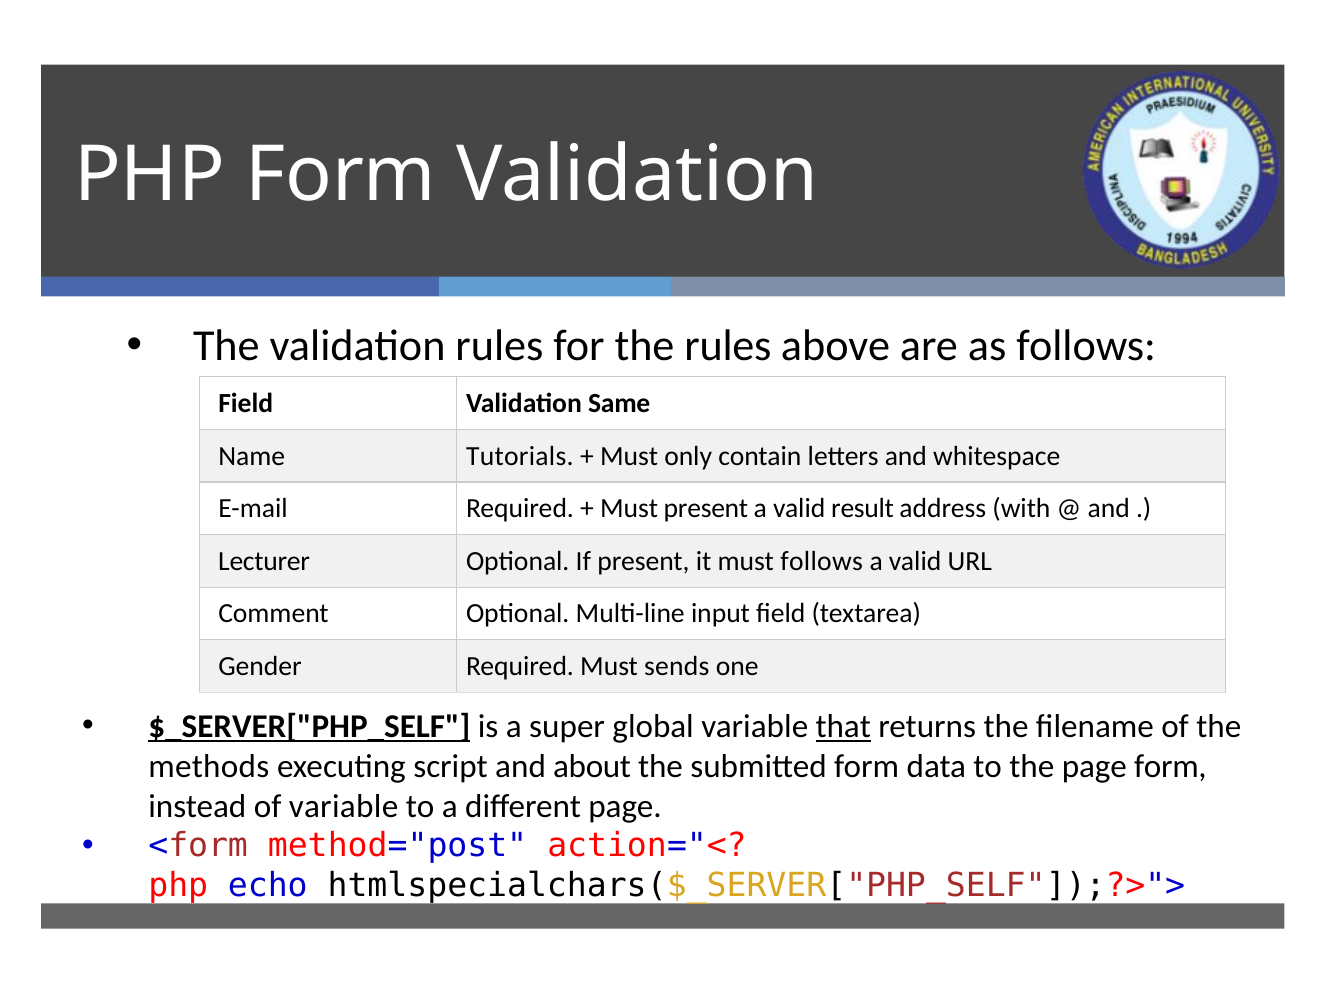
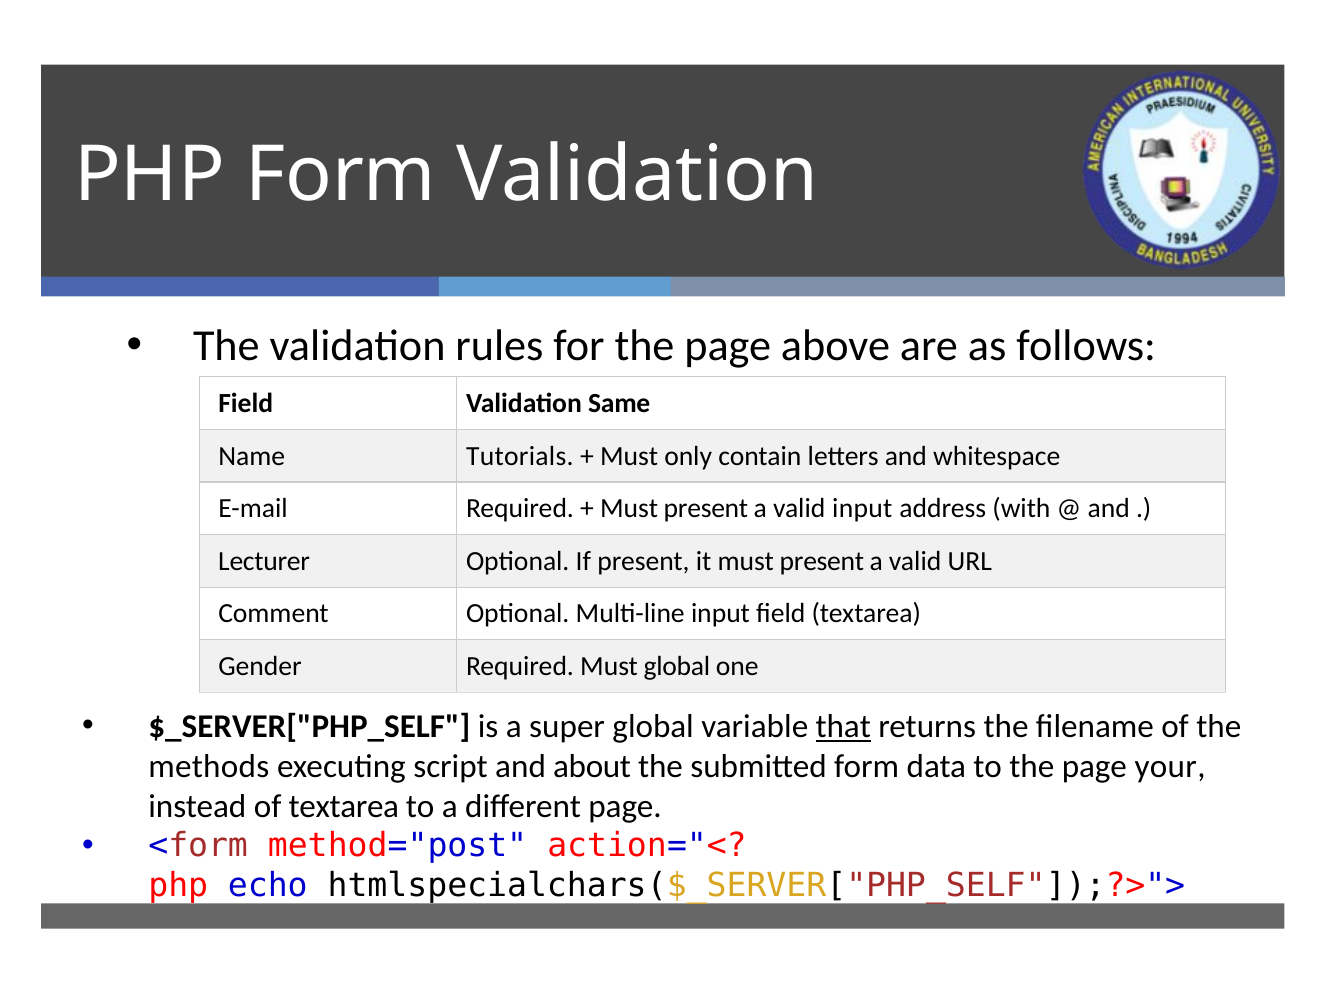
for the rules: rules -> page (728, 346)
valid result: result -> input (862, 508)
it must follows: follows -> present (822, 561)
Must sends: sends -> global (677, 666)
$_SERVER["PHP_SELF underline: present -> none (309, 726)
page form: form -> your (1170, 766)
of variable: variable -> textarea (344, 806)
